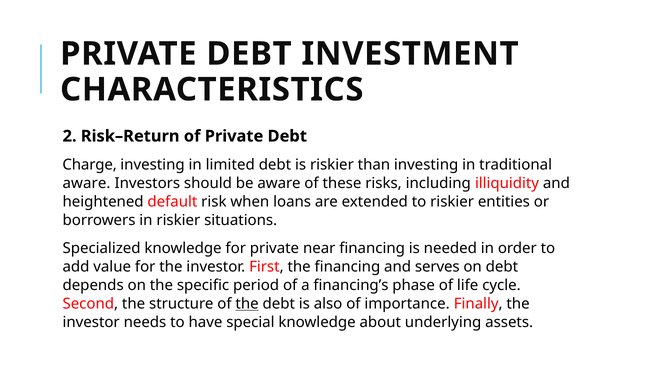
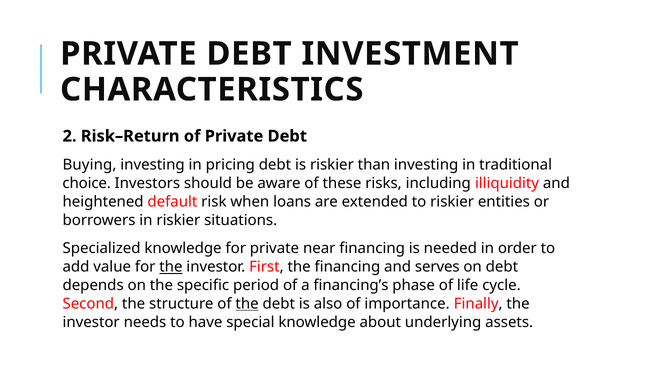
Charge: Charge -> Buying (90, 165)
limited: limited -> pricing (230, 165)
aware: aware -> choice (87, 184)
the underline: none -> present (171, 267)
